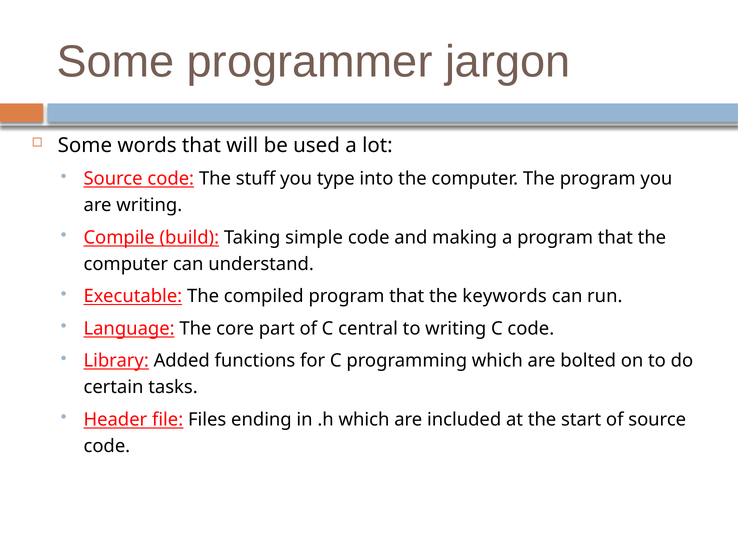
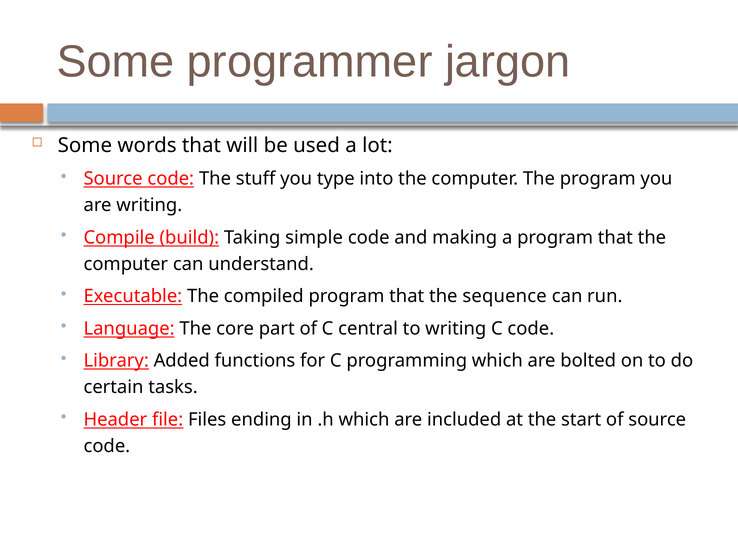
keywords: keywords -> sequence (505, 296)
